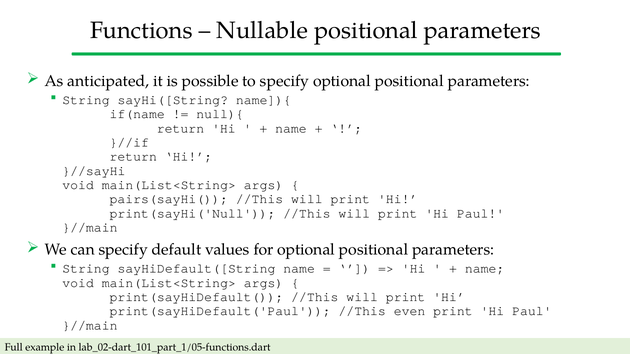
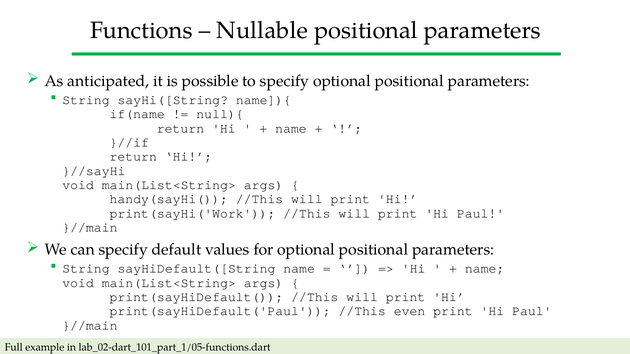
pairs(sayHi(: pairs(sayHi( -> handy(sayHi( (169, 199)
print(sayHi('Null: print(sayHi('Null -> print(sayHi('Work (192, 214)
